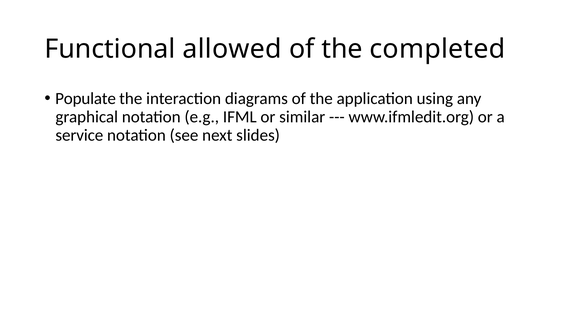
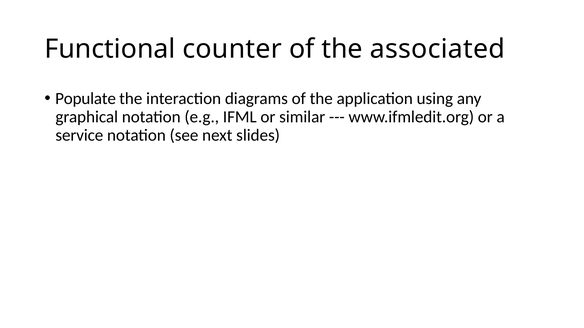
allowed: allowed -> counter (232, 49)
completed: completed -> associated (437, 49)
